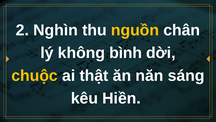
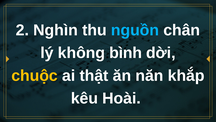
nguồn colour: yellow -> light blue (135, 30)
sáng: sáng -> khắp (186, 75)
Hiền: Hiền -> Hoài (122, 98)
